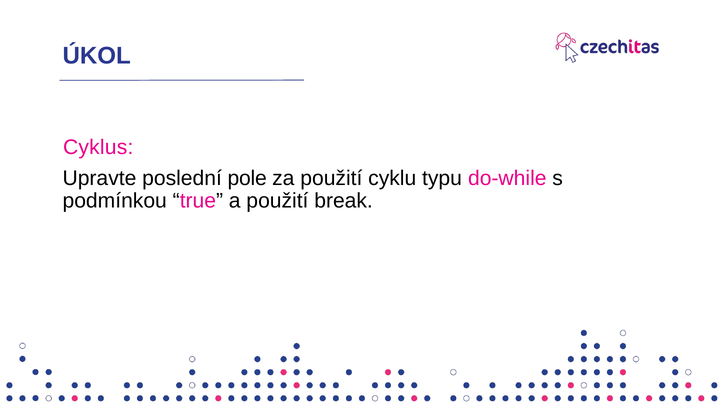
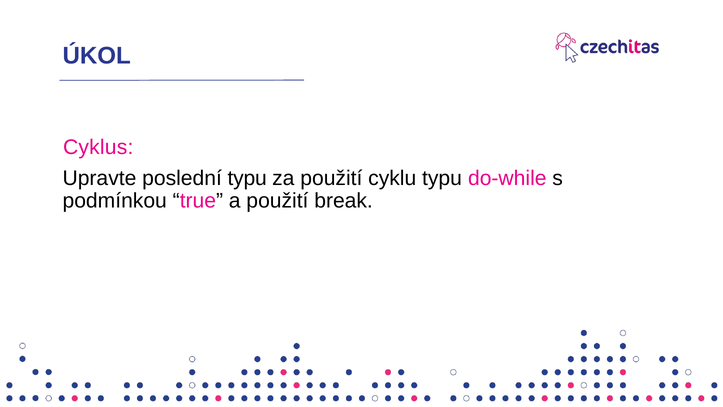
poslední pole: pole -> typu (247, 178)
